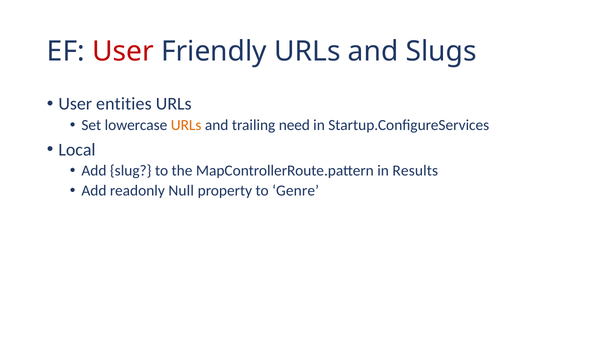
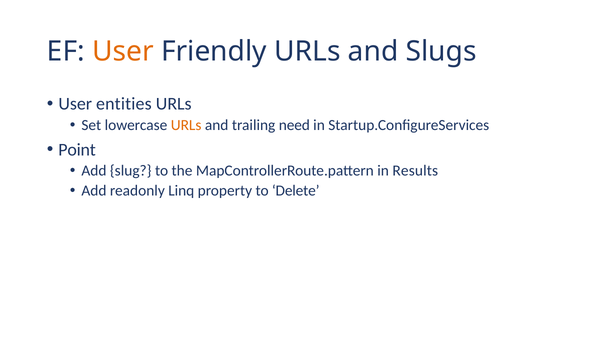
User colour: red -> orange (123, 52)
Local: Local -> Point (77, 150)
Null: Null -> Linq (181, 191)
Genre: Genre -> Delete (296, 191)
